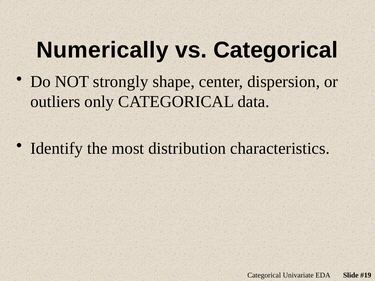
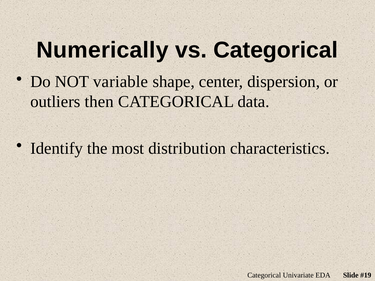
strongly: strongly -> variable (121, 82)
only: only -> then (99, 102)
